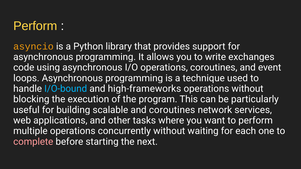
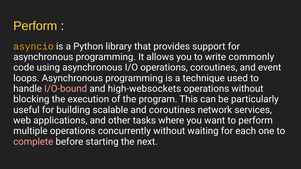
exchanges: exchanges -> commonly (251, 57)
I/O-bound colour: light blue -> pink (66, 89)
high-frameworks: high-frameworks -> high-websockets (144, 89)
